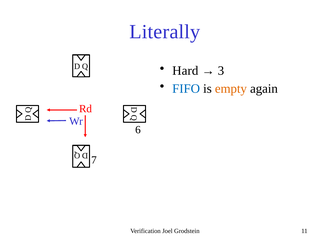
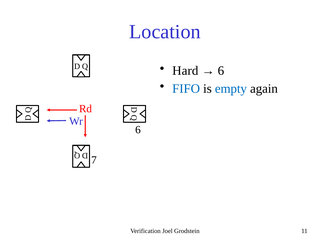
Literally: Literally -> Location (165, 32)
3: 3 -> 6 (221, 71)
empty colour: orange -> blue (231, 89)
